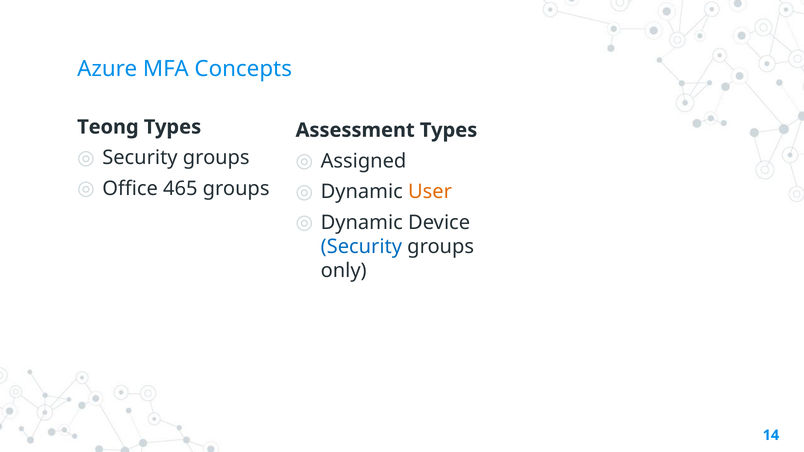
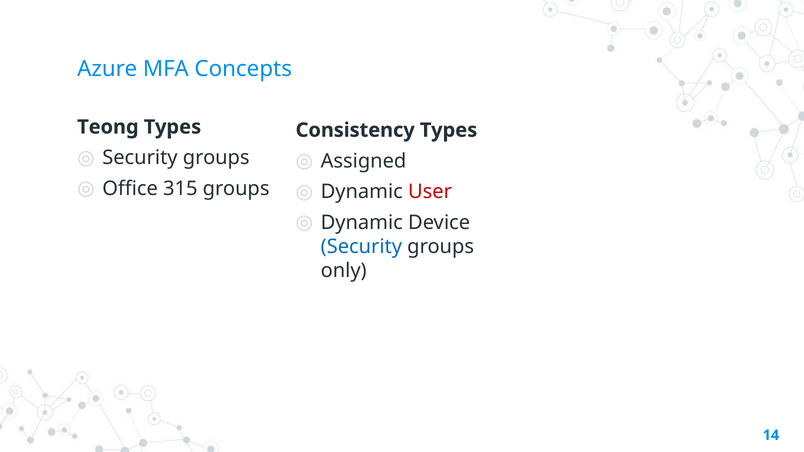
Assessment: Assessment -> Consistency (355, 130)
465: 465 -> 315 (180, 189)
User colour: orange -> red (430, 192)
